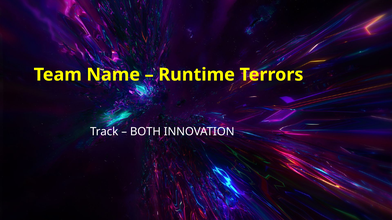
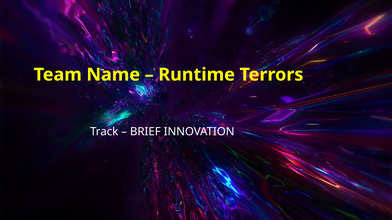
BOTH: BOTH -> BRIEF (145, 132)
